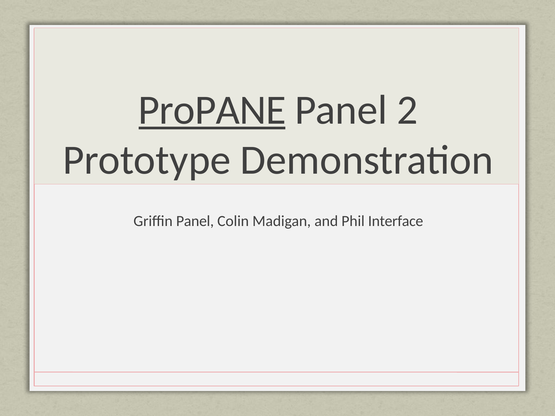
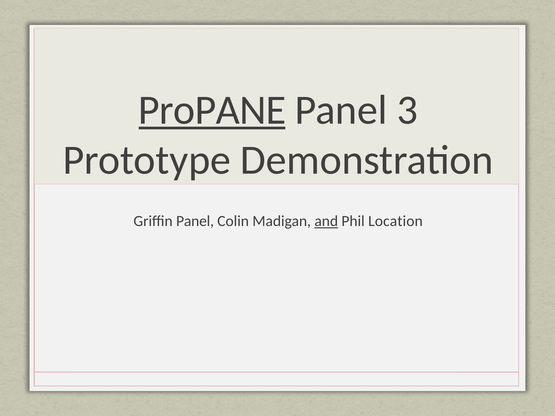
2: 2 -> 3 (407, 110)
and underline: none -> present (326, 221)
Interface: Interface -> Location (395, 221)
